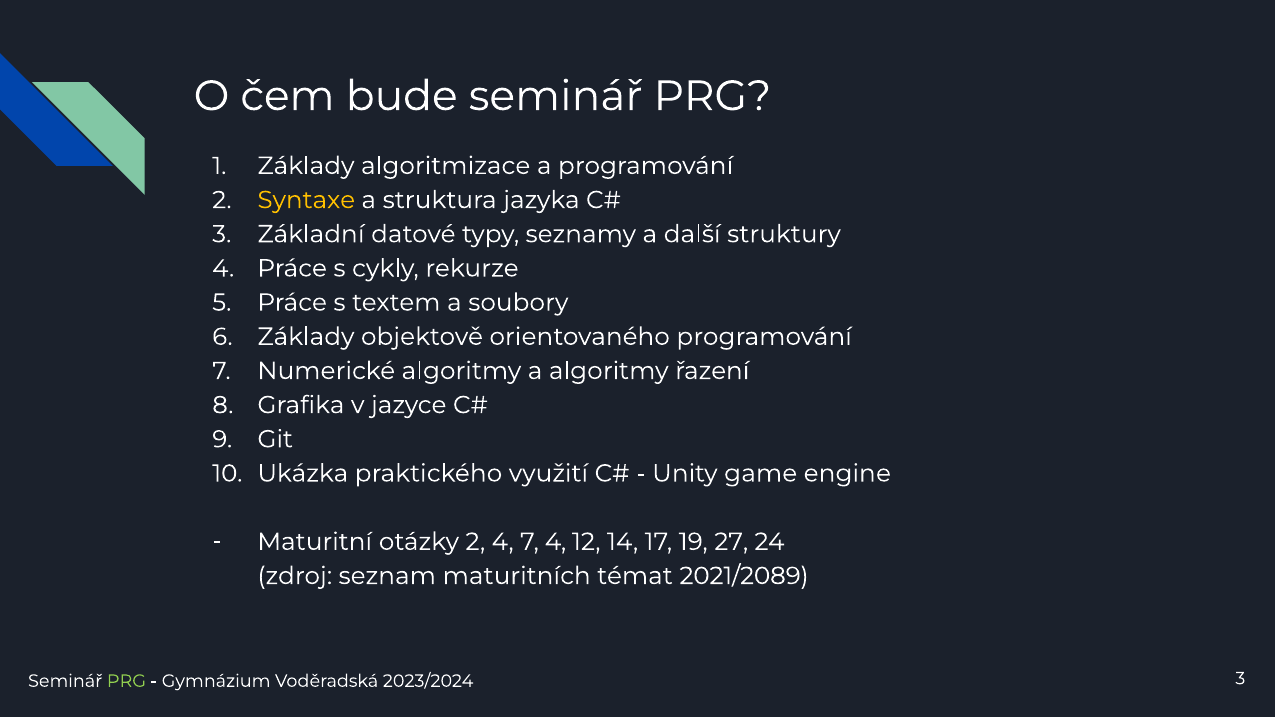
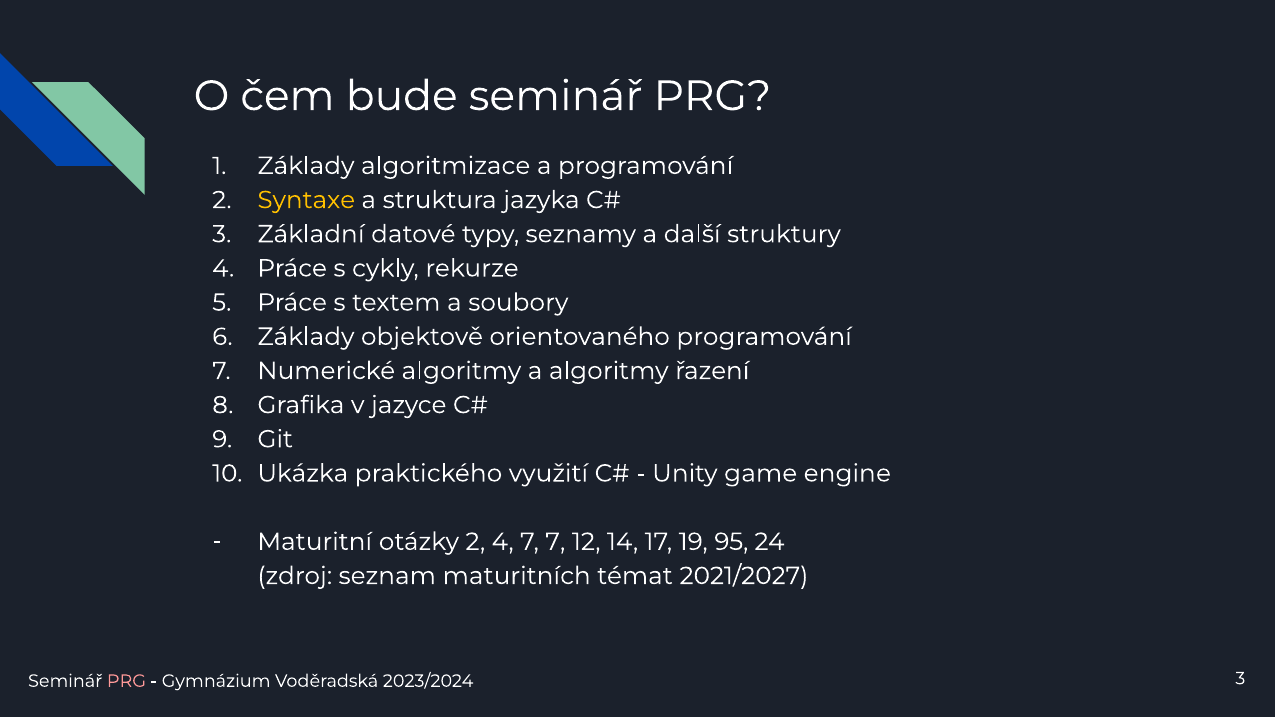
7 4: 4 -> 7 (555, 542)
27: 27 -> 95 (731, 542)
2021/2089: 2021/2089 -> 2021/2027 (744, 576)
PRG colour: light green -> pink (126, 681)
